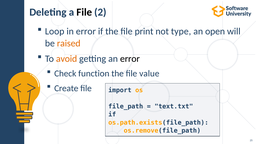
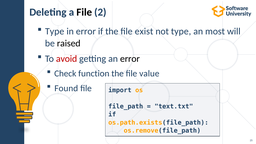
Loop: Loop -> Type (55, 31)
print: print -> exist (144, 31)
open: open -> most (215, 31)
raised colour: orange -> black (69, 43)
avoid colour: orange -> red (67, 59)
Create: Create -> Found (66, 88)
